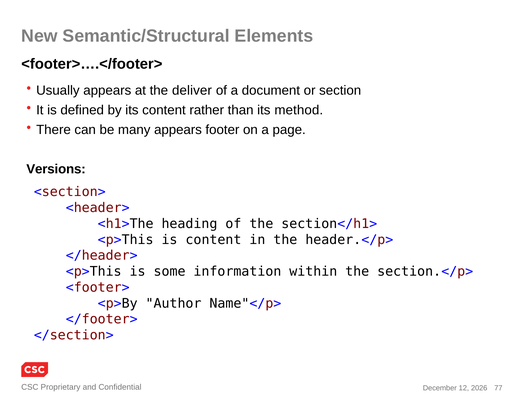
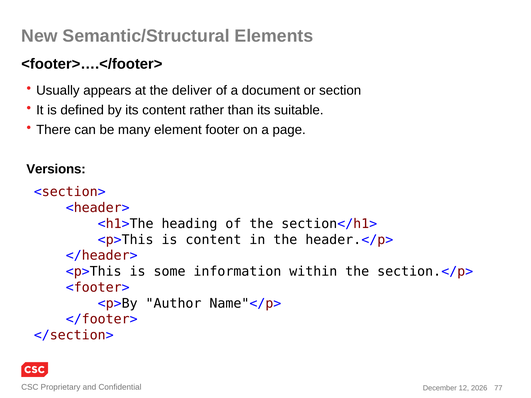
method: method -> suitable (299, 110)
many appears: appears -> element (178, 130)
